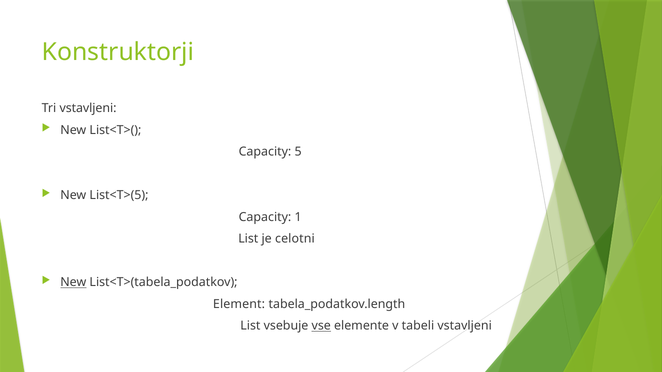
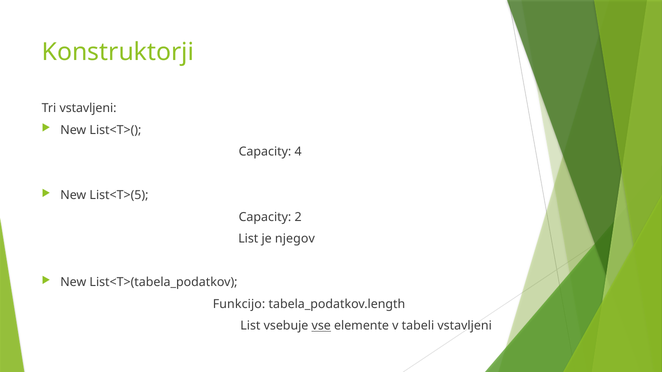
5: 5 -> 4 (298, 152)
1: 1 -> 2 (298, 217)
celotni: celotni -> njegov (295, 239)
New underline: present -> none (73, 283)
Element: Element -> Funkcijo (239, 304)
